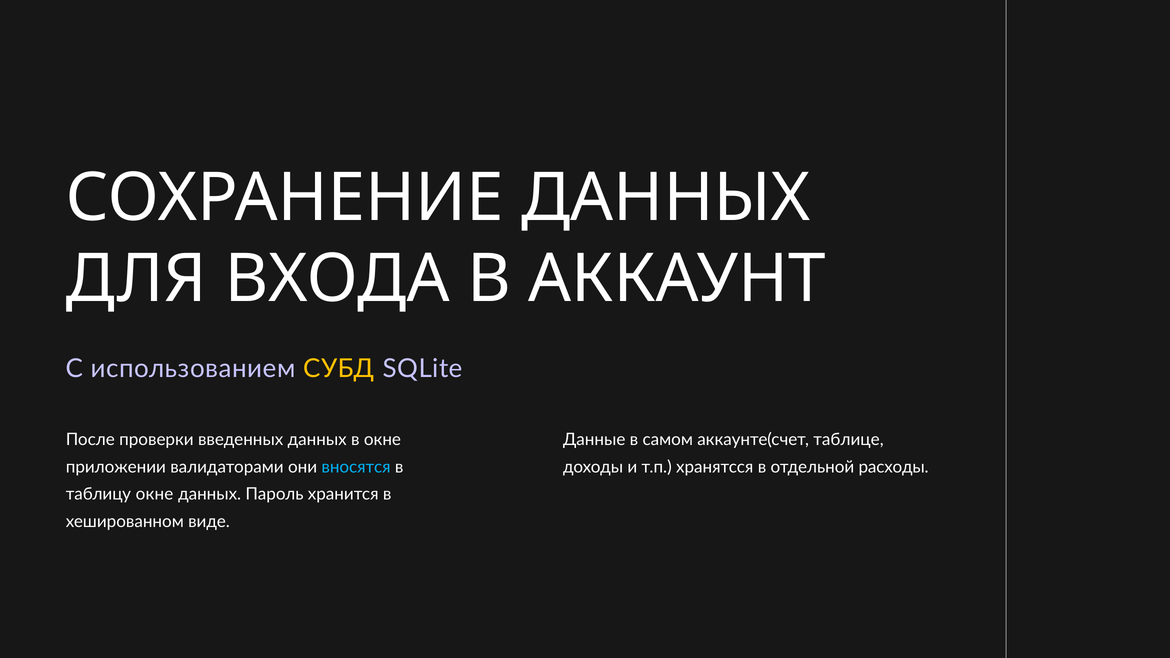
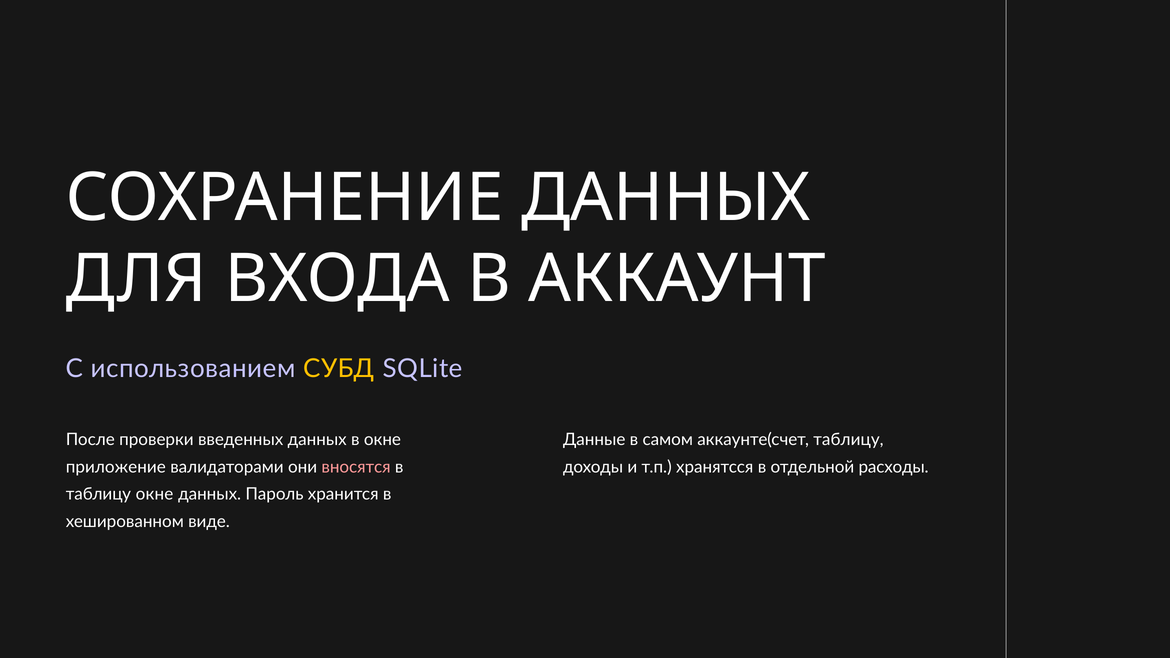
аккаунте(счет таблице: таблице -> таблицу (848, 440)
приложении: приложении -> приложение (116, 467)
вносятся colour: light blue -> pink (356, 467)
